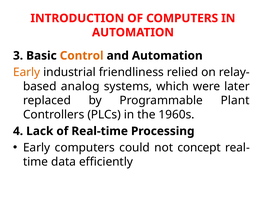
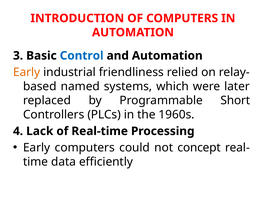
Control colour: orange -> blue (82, 56)
analog: analog -> named (80, 87)
Plant: Plant -> Short (235, 101)
